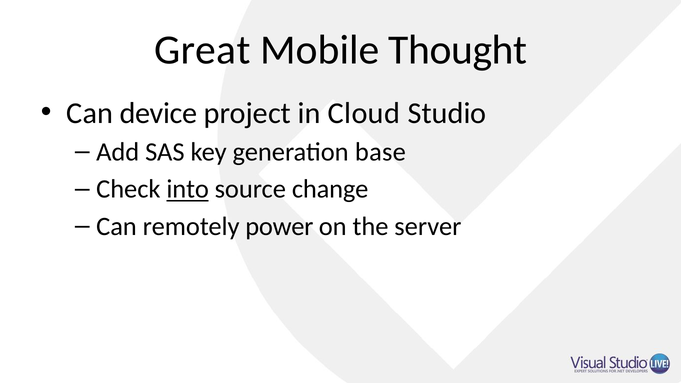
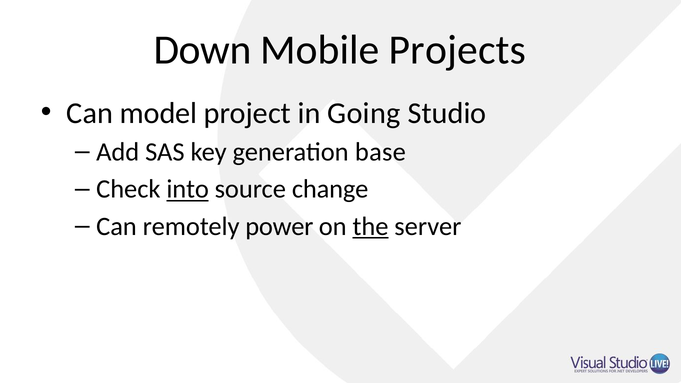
Great: Great -> Down (203, 50)
Thought: Thought -> Projects (457, 50)
device: device -> model (158, 113)
Cloud: Cloud -> Going (364, 113)
the underline: none -> present (371, 226)
